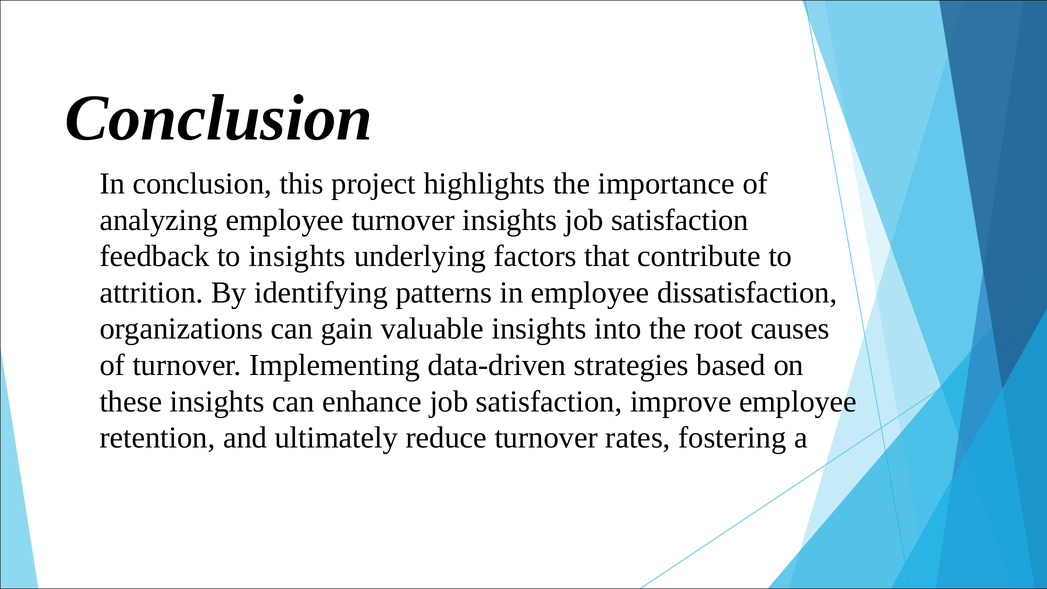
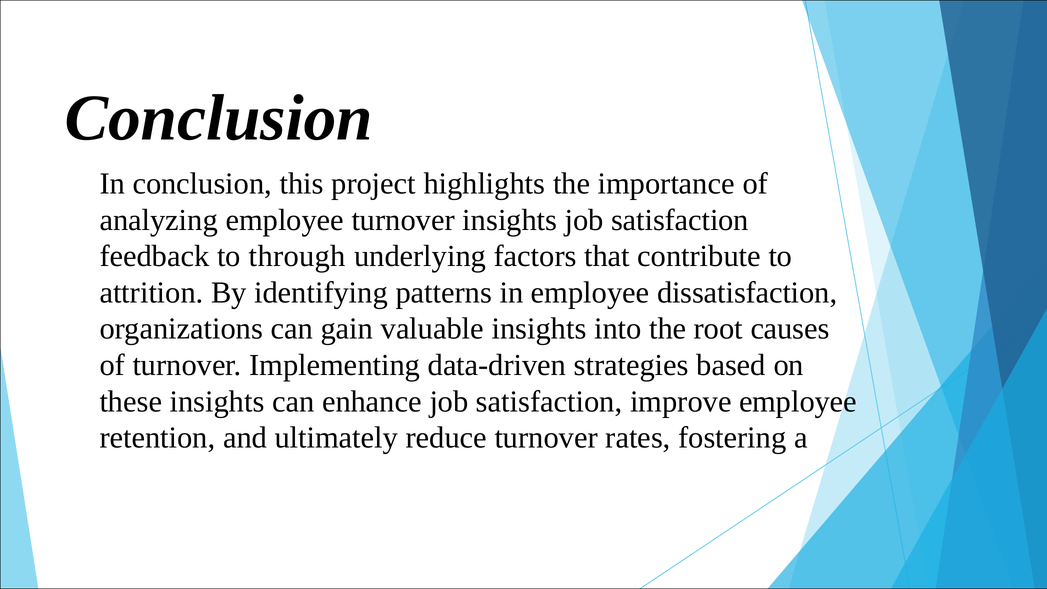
to insights: insights -> through (297, 256)
